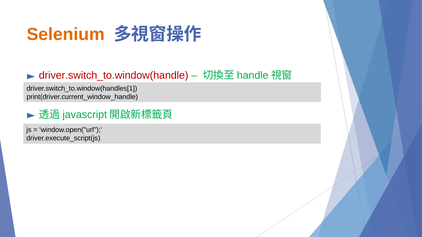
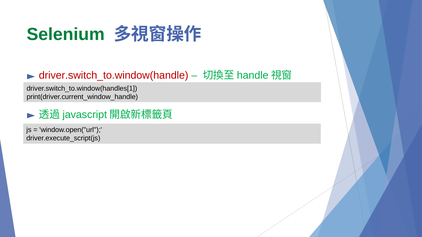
Selenium colour: orange -> green (66, 34)
